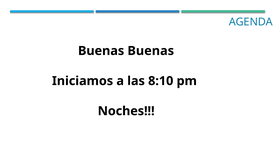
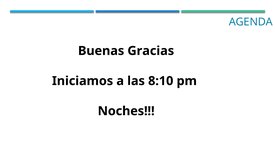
Buenas Buenas: Buenas -> Gracias (151, 51)
